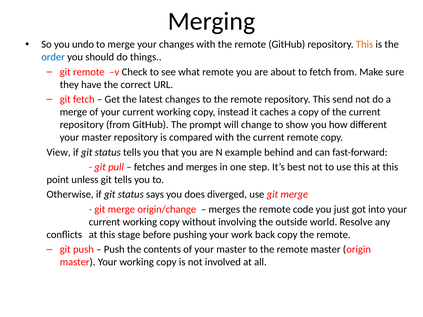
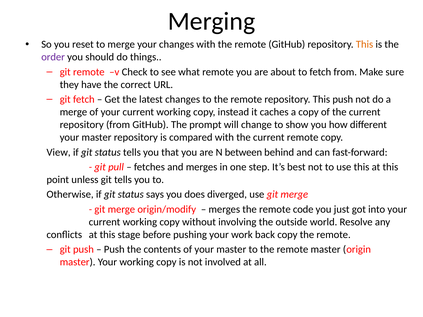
undo: undo -> reset (83, 44)
order colour: blue -> purple (53, 57)
This send: send -> push (343, 99)
example: example -> between (243, 152)
origin/change: origin/change -> origin/modify (167, 209)
